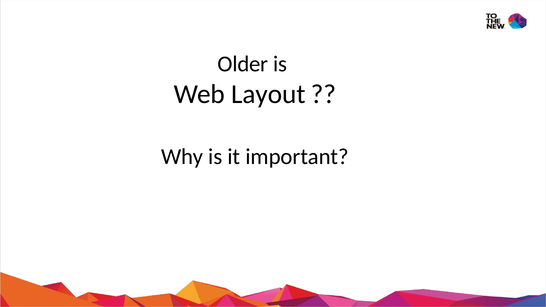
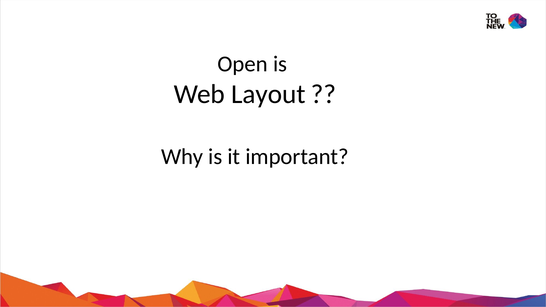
Older: Older -> Open (243, 64)
